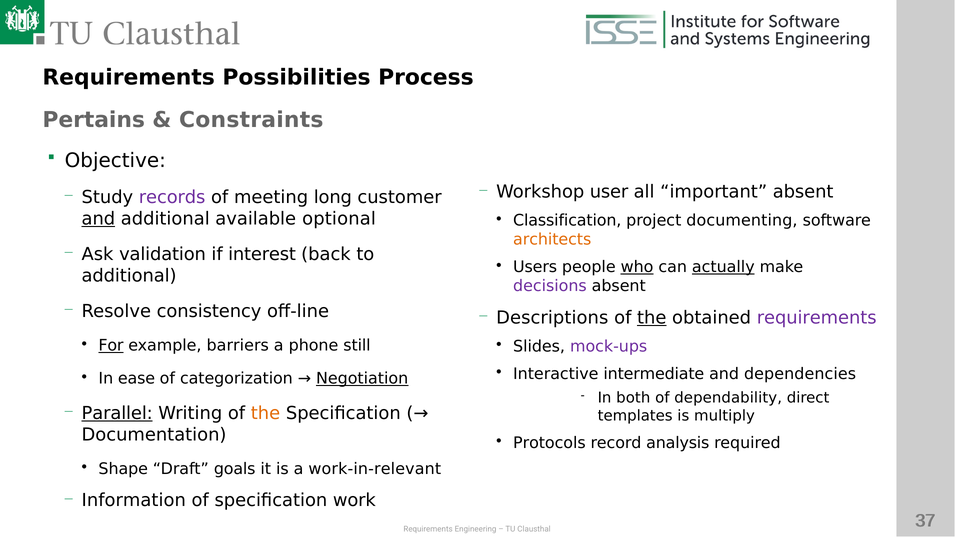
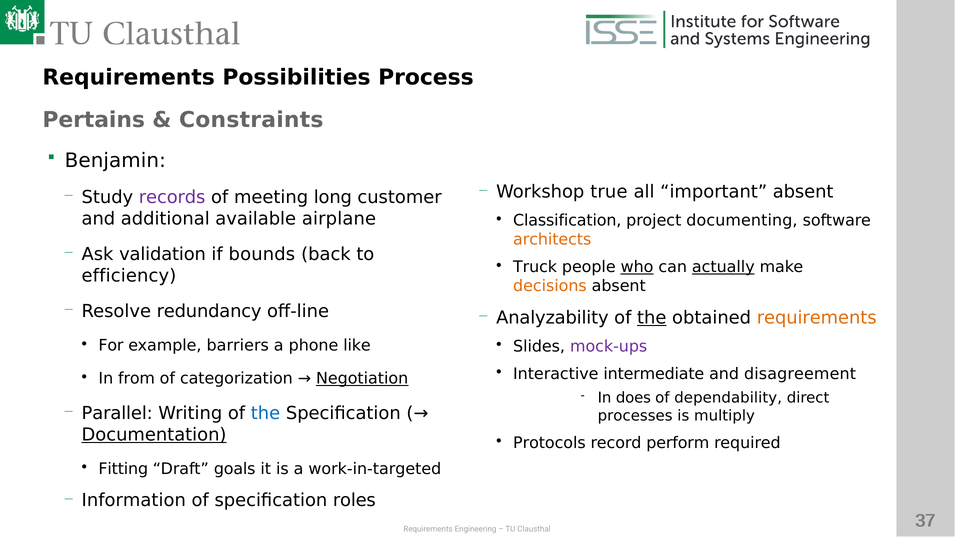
Objective: Objective -> Benjamin (115, 161)
user: user -> true (609, 192)
and underline: present -> none (98, 219)
optional: optional -> airplane (339, 219)
interest: interest -> bounds (262, 254)
Users: Users -> Truck (535, 267)
additional: additional -> efficiency (129, 276)
decisions colour: purple -> orange (550, 286)
consistency: consistency -> redundancy (209, 311)
Descriptions: Descriptions -> Analyzability (552, 318)
requirements colour: purple -> orange (817, 318)
For underline: present -> none (111, 346)
still: still -> like (357, 346)
dependencies: dependencies -> disagreement (800, 374)
ease: ease -> from (136, 379)
both: both -> does (633, 398)
Parallel underline: present -> none (117, 413)
the colour: orange -> blue (266, 413)
templates: templates -> processes (635, 416)
Documentation underline: none -> present (154, 435)
analysis: analysis -> perform (678, 443)
Shape: Shape -> Fitting (123, 469)
work-in-relevant: work-in-relevant -> work-in-targeted (375, 469)
work: work -> roles (354, 501)
